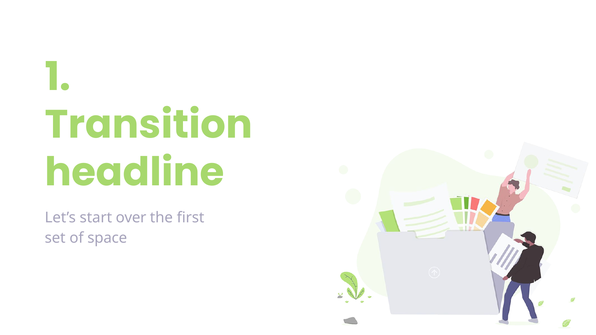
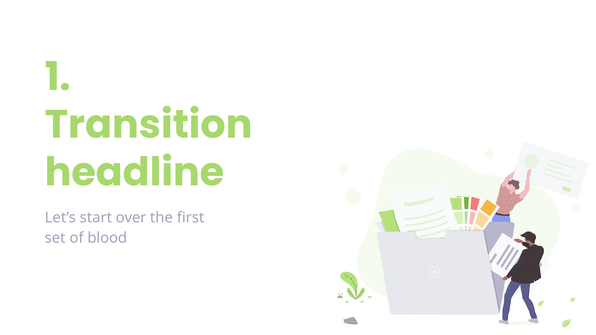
space: space -> blood (107, 238)
